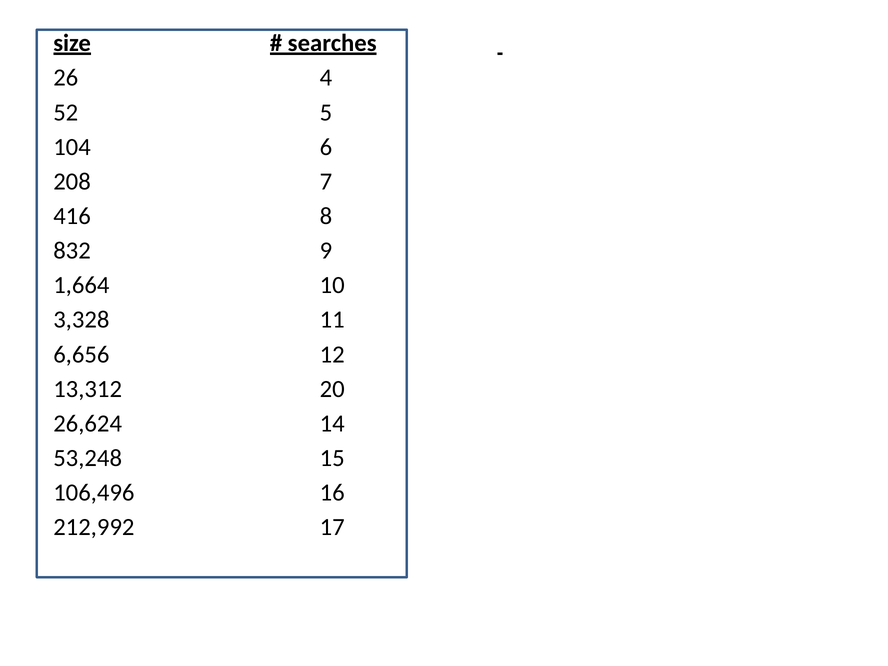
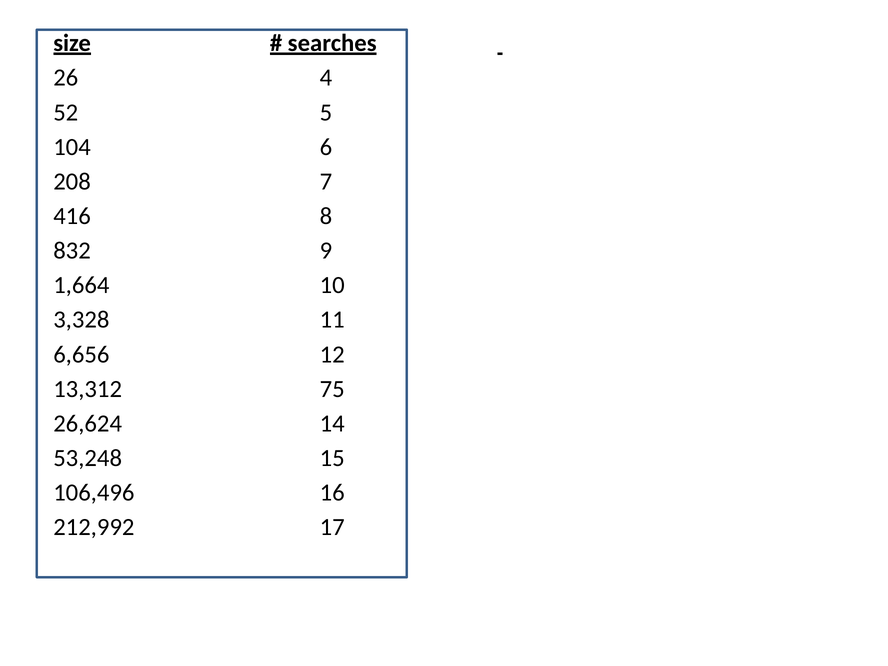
20: 20 -> 75 (332, 389)
